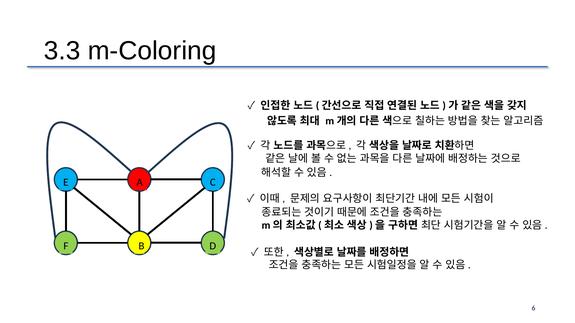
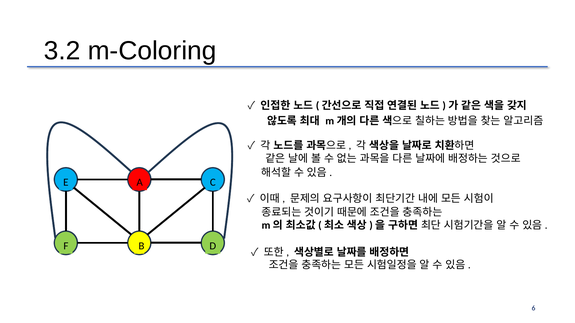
3.3: 3.3 -> 3.2 (62, 51)
